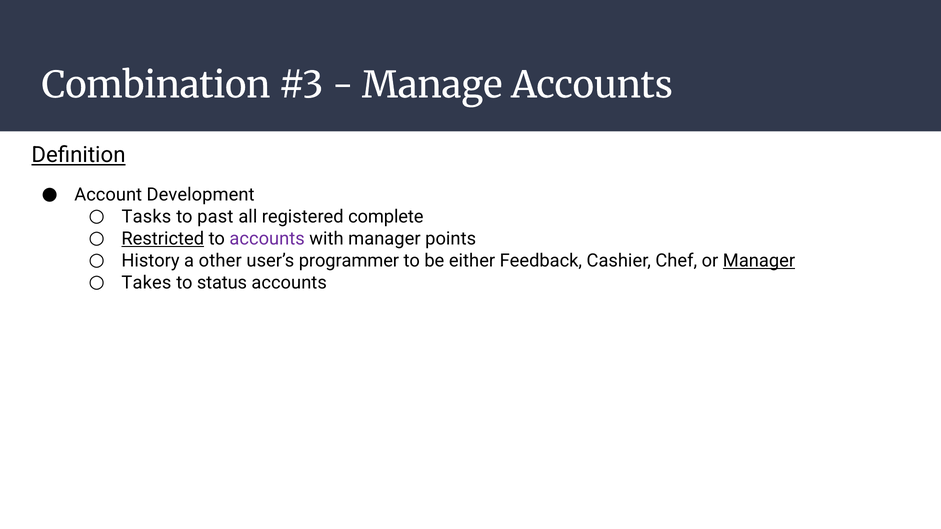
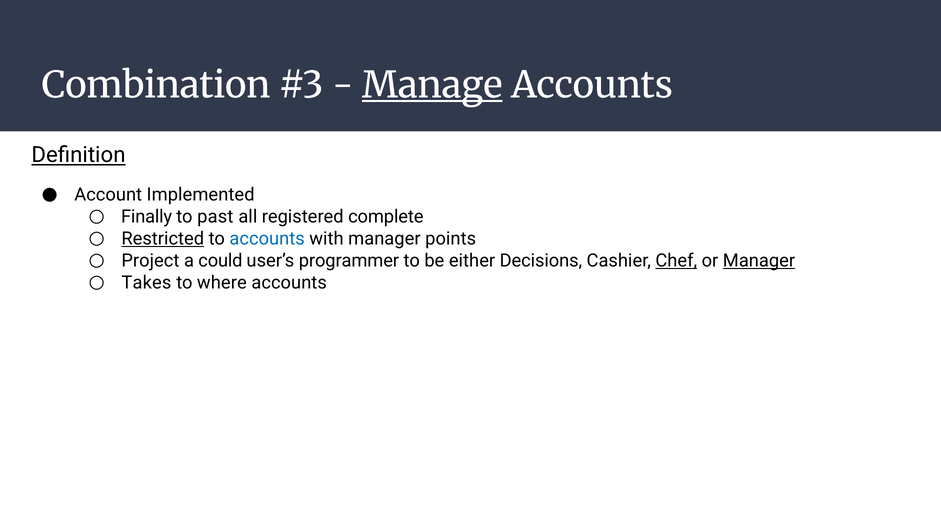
Manage underline: none -> present (432, 85)
Development: Development -> Implemented (201, 195)
Tasks: Tasks -> Finally (147, 217)
accounts colour: purple -> blue (267, 239)
History: History -> Project (150, 261)
other: other -> could (220, 261)
Feedback: Feedback -> Decisions (541, 261)
Chef underline: none -> present (676, 261)
status: status -> where (222, 283)
